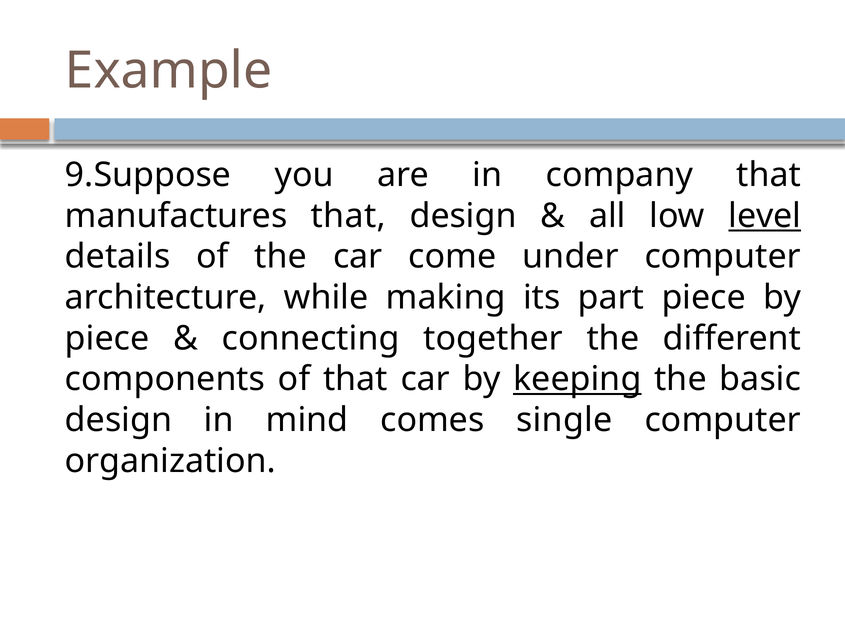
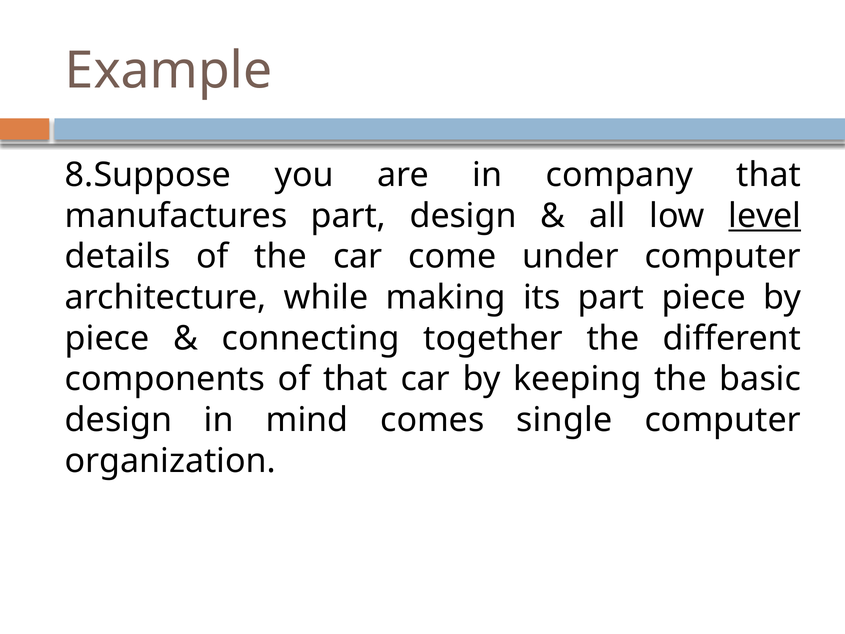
9.Suppose: 9.Suppose -> 8.Suppose (148, 175)
manufactures that: that -> part (348, 216)
keeping underline: present -> none (577, 379)
